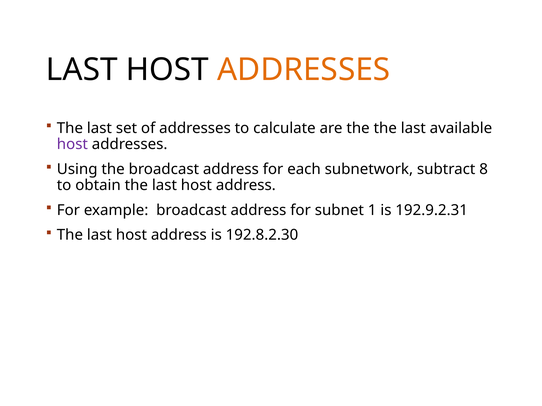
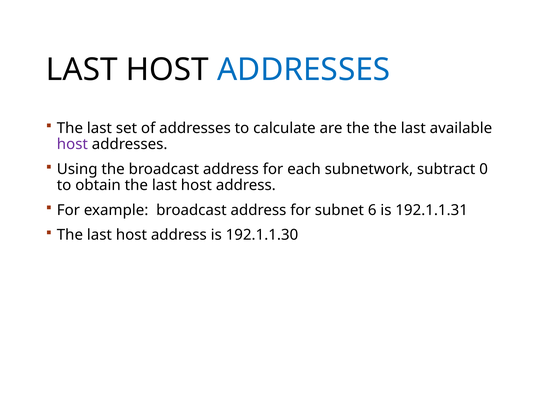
ADDRESSES colour: orange -> blue (304, 70)
8: 8 -> 0 (484, 169)
1: 1 -> 6 (372, 210)
192.9.2.31: 192.9.2.31 -> 192.1.1.31 (432, 210)
192.8.2.30: 192.8.2.30 -> 192.1.1.30 (262, 235)
